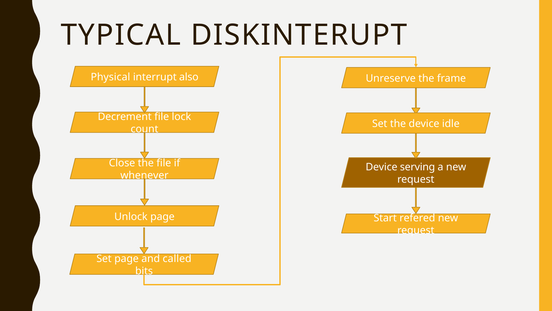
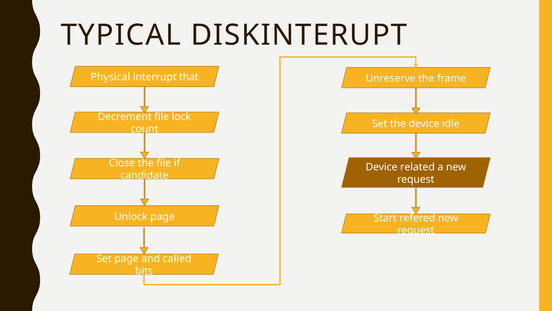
also: also -> that (189, 77)
serving: serving -> related (417, 167)
whenever: whenever -> candidate (144, 175)
